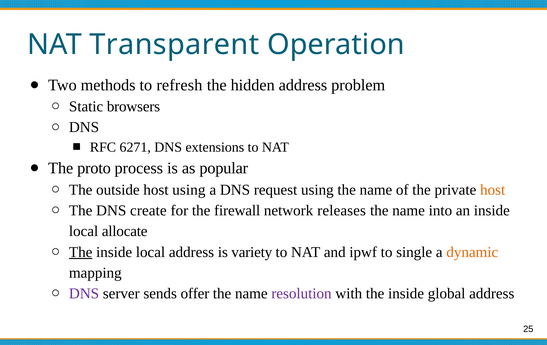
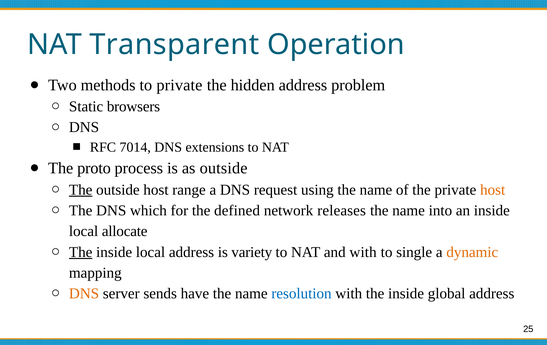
to refresh: refresh -> private (179, 85)
6271: 6271 -> 7014 (135, 147)
as popular: popular -> outside (224, 168)
The underline: none -> present (81, 190)
host using: using -> range (189, 190)
create: create -> which (148, 210)
firewall: firewall -> defined (237, 210)
and ipwf: ipwf -> with (363, 252)
DNS colour: purple -> orange (84, 293)
offer: offer -> have (195, 293)
resolution colour: purple -> blue (301, 293)
